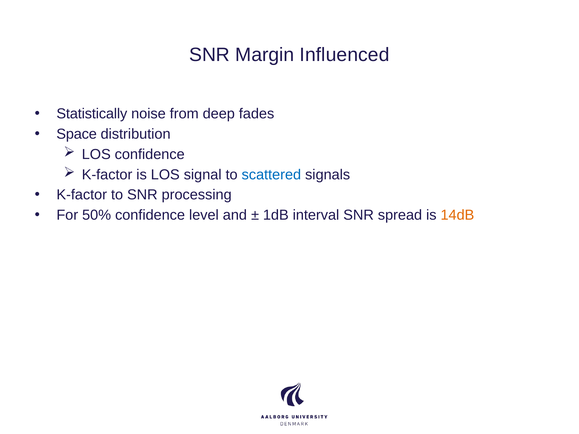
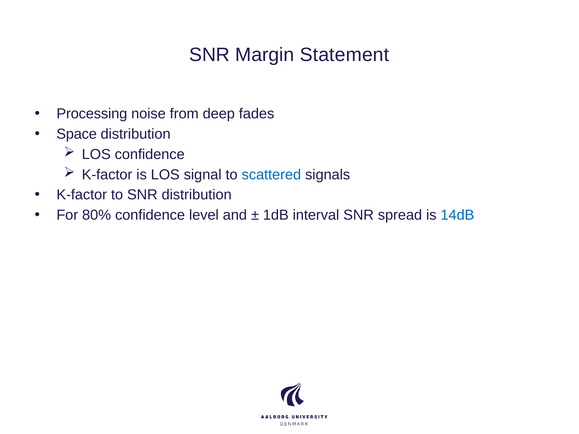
Influenced: Influenced -> Statement (345, 55)
Statistically: Statistically -> Processing (92, 114)
SNR processing: processing -> distribution (197, 195)
50%: 50% -> 80% (97, 215)
14dB colour: orange -> blue (457, 215)
